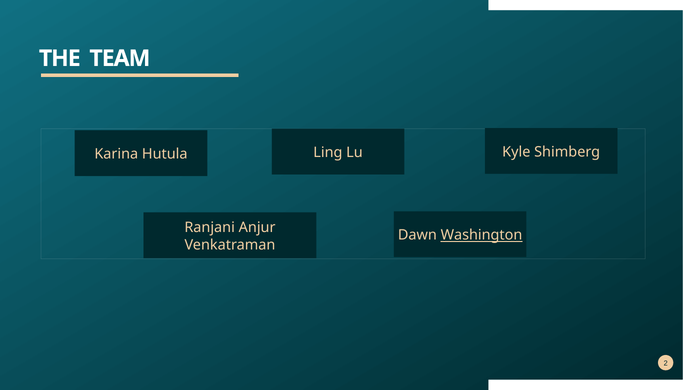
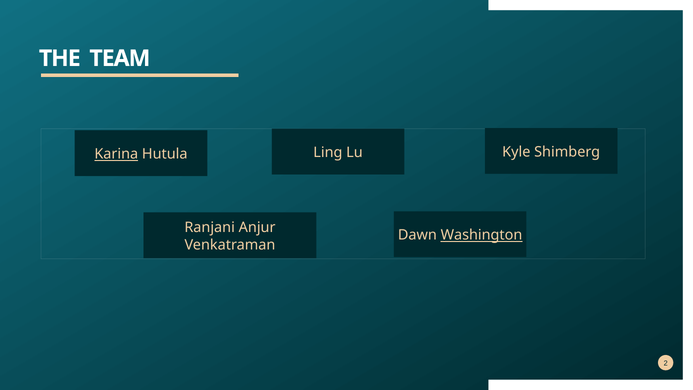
Karina underline: none -> present (116, 154)
